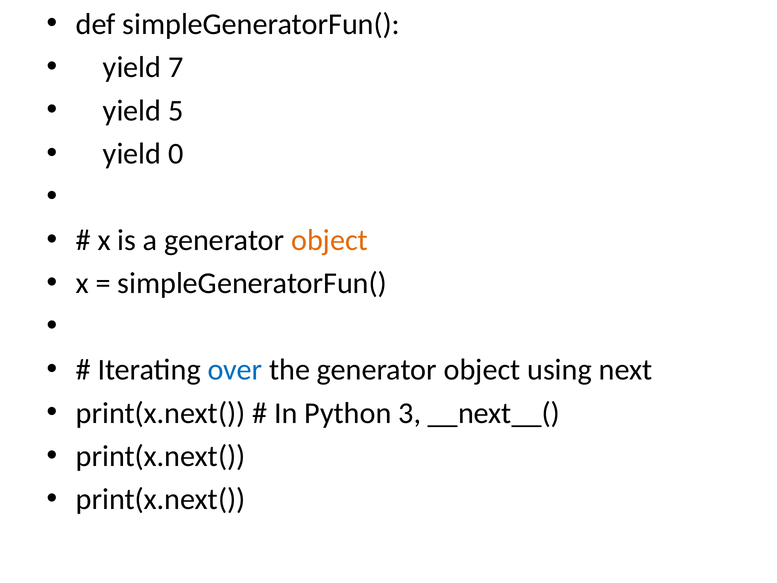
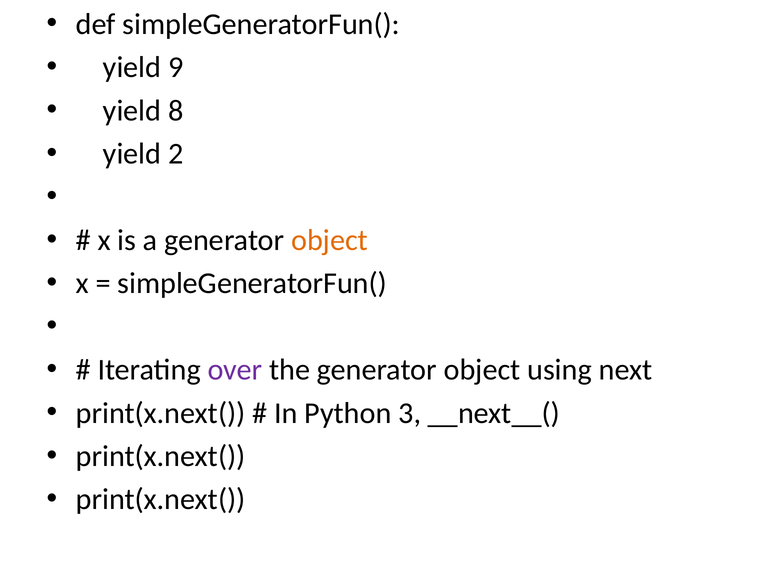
7: 7 -> 9 (176, 67)
5: 5 -> 8 (176, 111)
0: 0 -> 2 (176, 154)
over colour: blue -> purple (235, 370)
